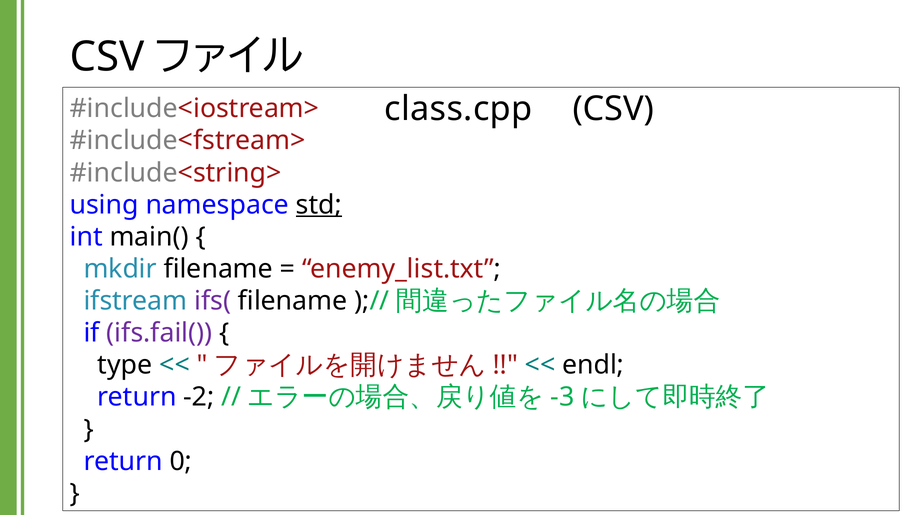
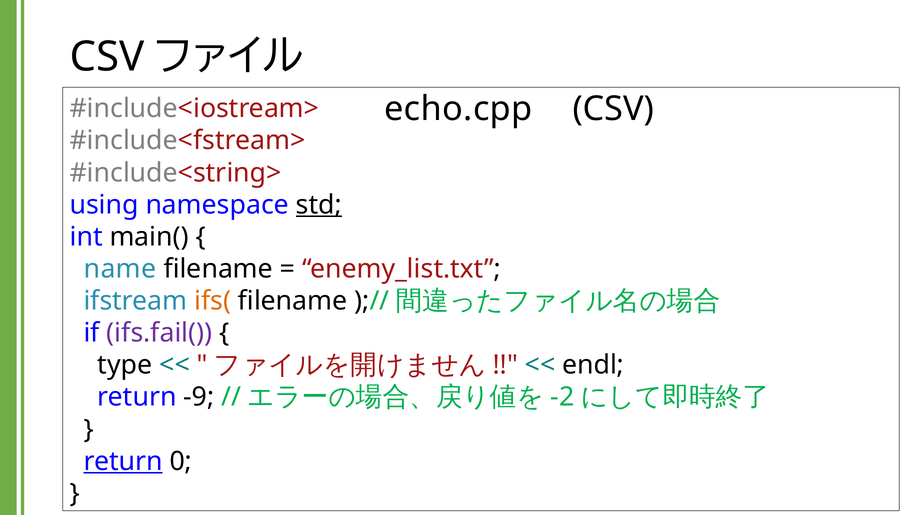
class.cpp: class.cpp -> echo.cpp (458, 109)
mkdir: mkdir -> name (120, 269)
ifs( colour: purple -> orange (213, 301)
-2: -2 -> -9 (199, 397)
-3: -3 -> -2 (562, 397)
return underline: none -> present (123, 461)
